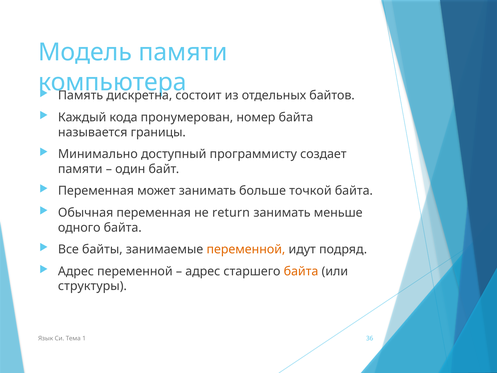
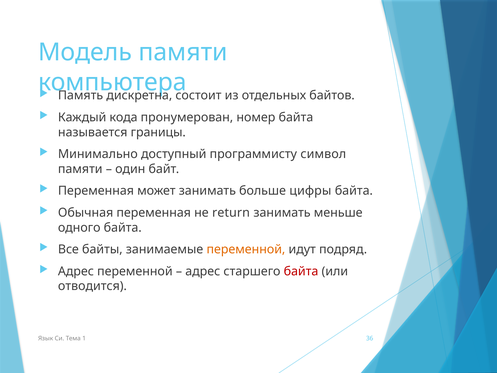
создает: создает -> символ (323, 154)
точкой: точкой -> цифры (310, 191)
байта colour: orange -> red (301, 271)
структуры: структуры -> отводится (92, 286)
